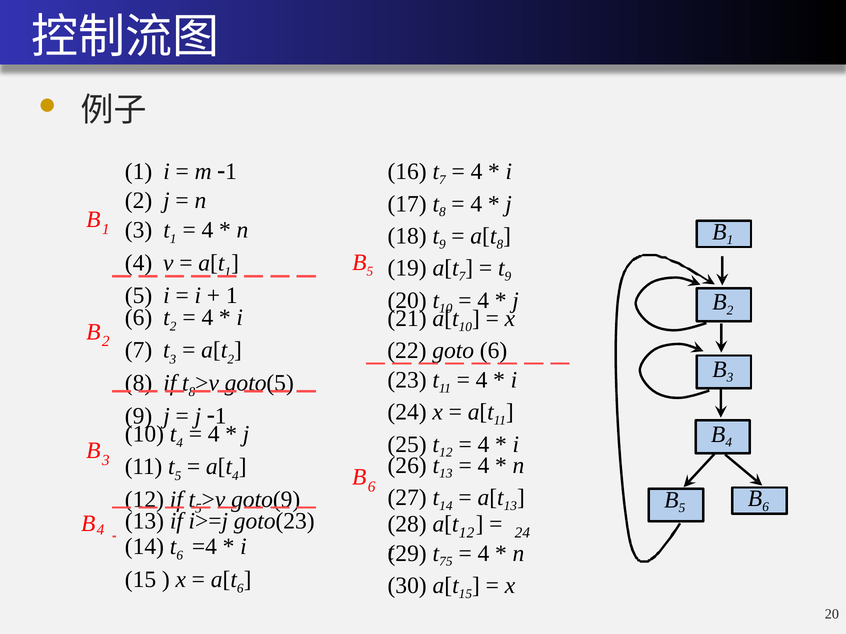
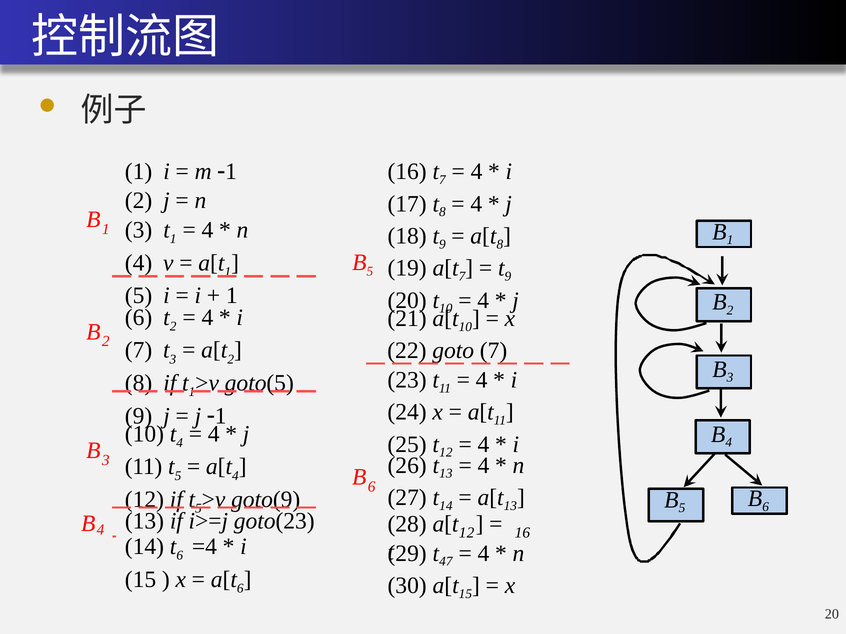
goto 6: 6 -> 7 (494, 351)
if t 8: 8 -> 1 (192, 392)
12 24: 24 -> 16 (522, 533)
75: 75 -> 47 (446, 562)
